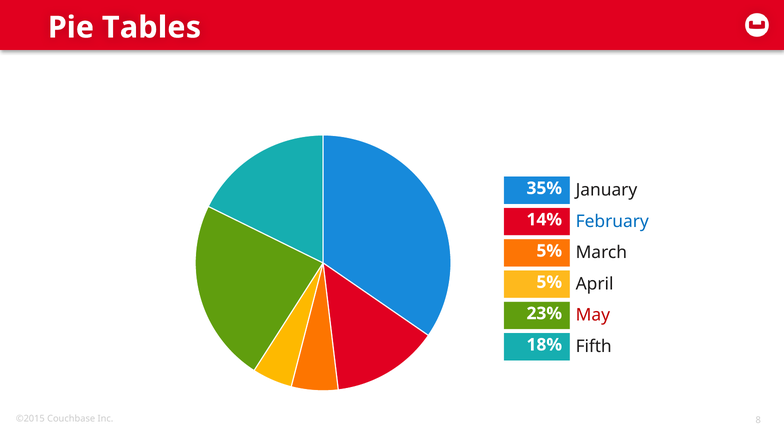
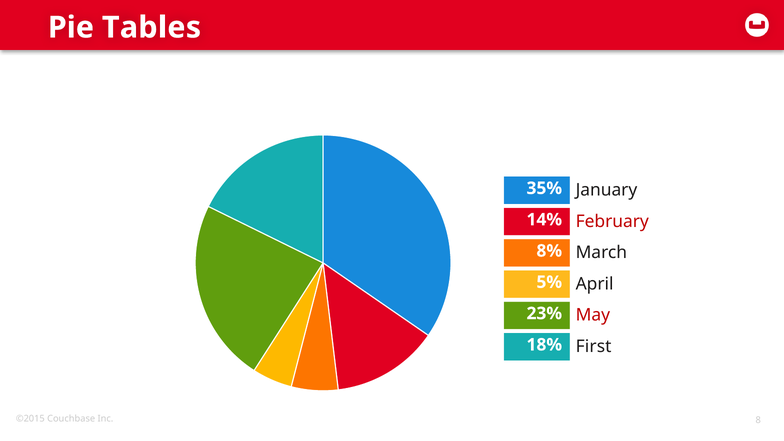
February colour: blue -> red (612, 221)
5%: 5% -> 8% (549, 251)
Fifth: Fifth -> First (594, 347)
